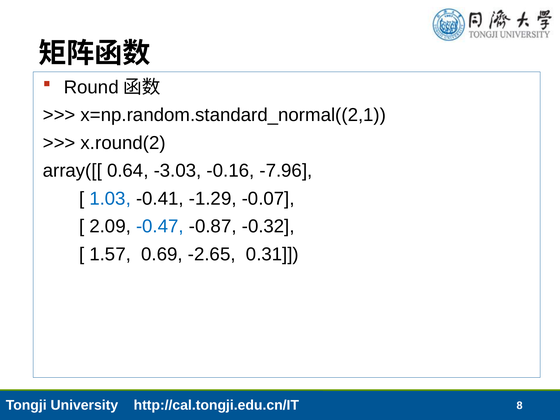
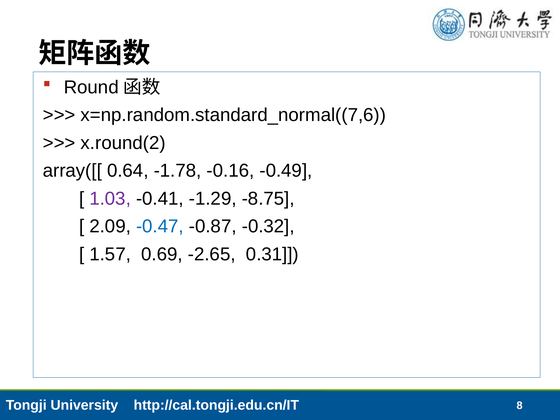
x=np.random.standard_normal((2,1: x=np.random.standard_normal((2,1 -> x=np.random.standard_normal((7,6 (233, 115)
-3.03: -3.03 -> -1.78 (178, 171)
-7.96: -7.96 -> -0.49 (286, 171)
1.03 colour: blue -> purple (110, 199)
-0.07: -0.07 -> -8.75 (268, 199)
